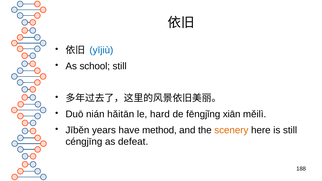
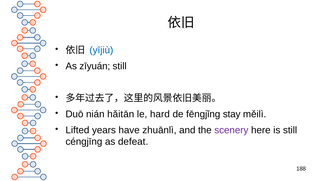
school: school -> zīyuán (95, 66)
xiān: xiān -> stay (232, 114)
Jīběn: Jīběn -> Lifted (77, 130)
method: method -> zhuānlì (159, 130)
scenery colour: orange -> purple (231, 130)
